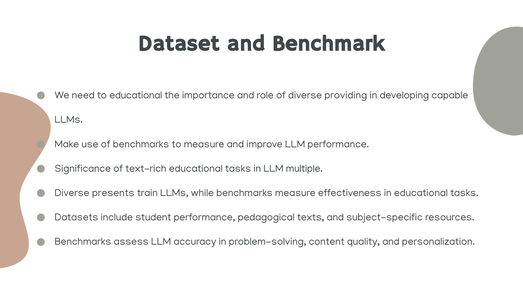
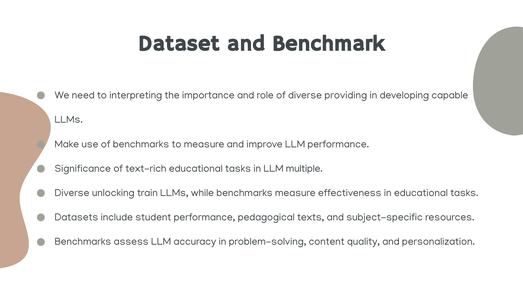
to educational: educational -> interpreting (136, 95)
presents: presents -> unlocking (113, 193)
